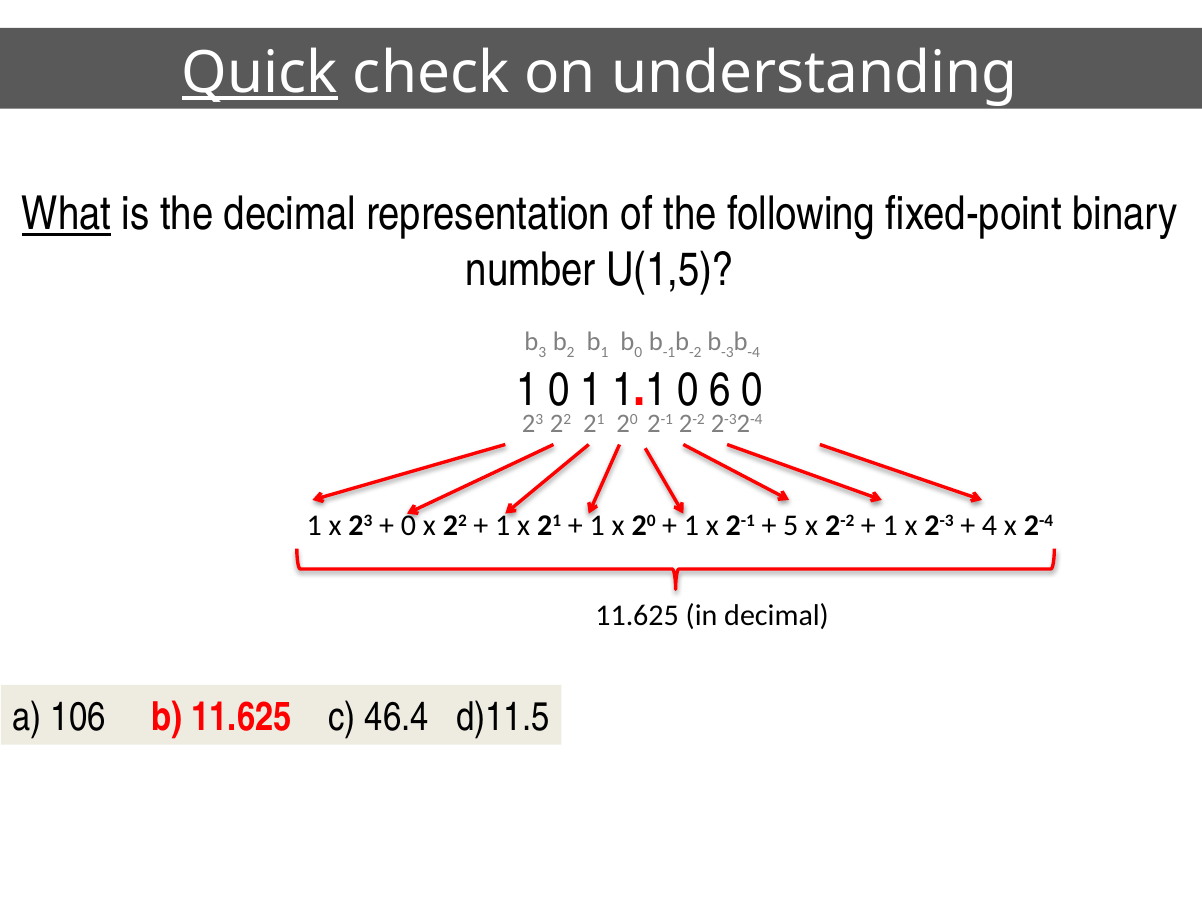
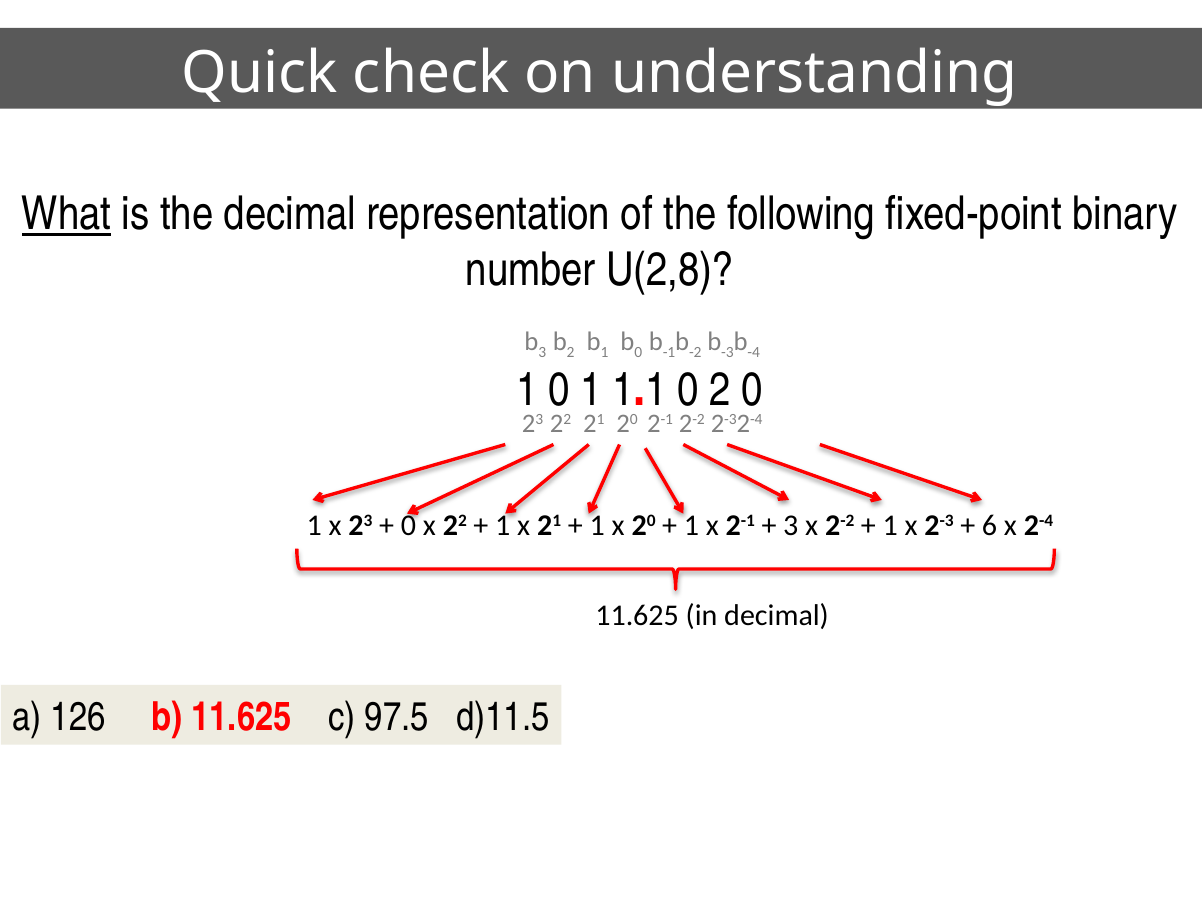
Quick underline: present -> none (260, 73)
U(1,5: U(1,5 -> U(2,8 (670, 270)
0 6: 6 -> 2 (720, 390)
5: 5 -> 3 (791, 526)
4: 4 -> 6 (990, 526)
106: 106 -> 126 (78, 717)
46.4: 46.4 -> 97.5 (397, 717)
